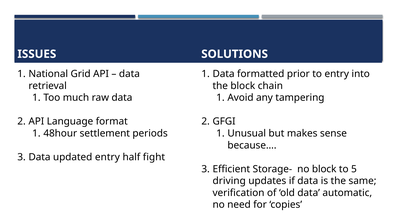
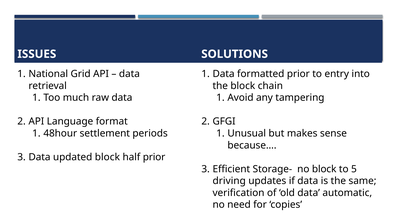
updated entry: entry -> block (107, 157)
half fight: fight -> prior (154, 157)
